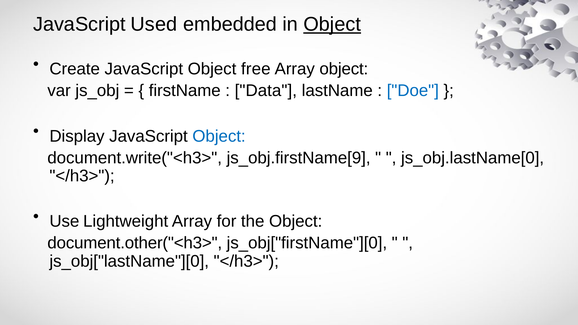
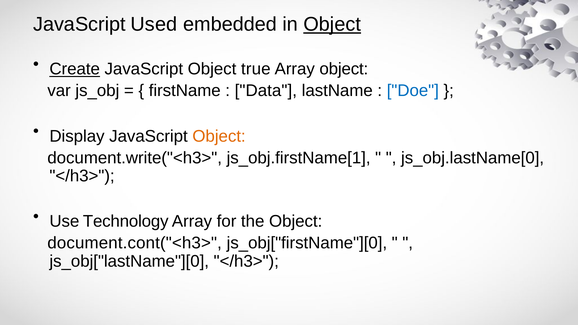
Create underline: none -> present (75, 69)
free: free -> true (256, 69)
Object colour: blue -> orange (219, 136)
js_obj.firstName[9: js_obj.firstName[9 -> js_obj.firstName[1 (299, 158)
Lightweight: Lightweight -> Technology (126, 221)
document.other("<h3>: document.other("<h3> -> document.cont("<h3> (135, 243)
